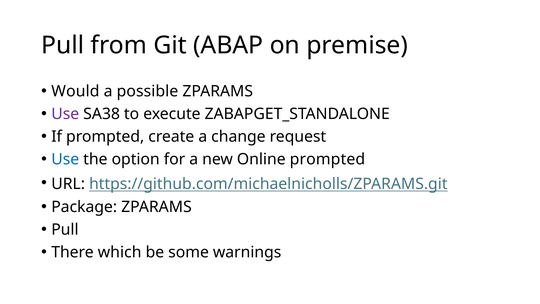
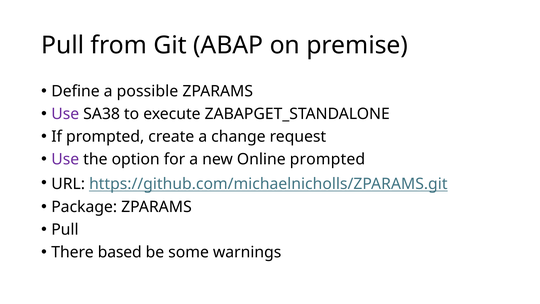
Would: Would -> Define (75, 91)
Use colour: blue -> purple (65, 159)
which: which -> based (120, 252)
